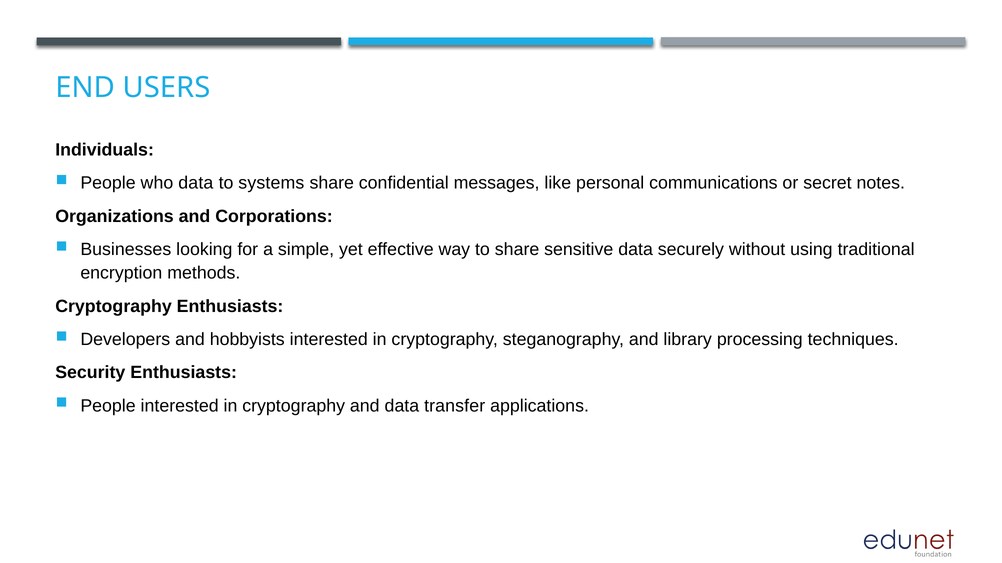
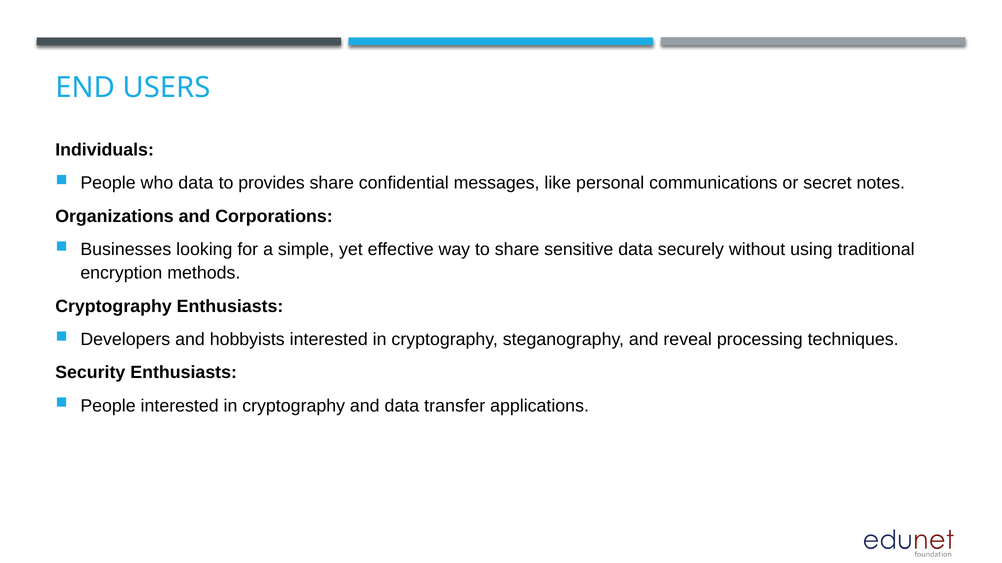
systems: systems -> provides (271, 183)
library: library -> reveal (688, 340)
